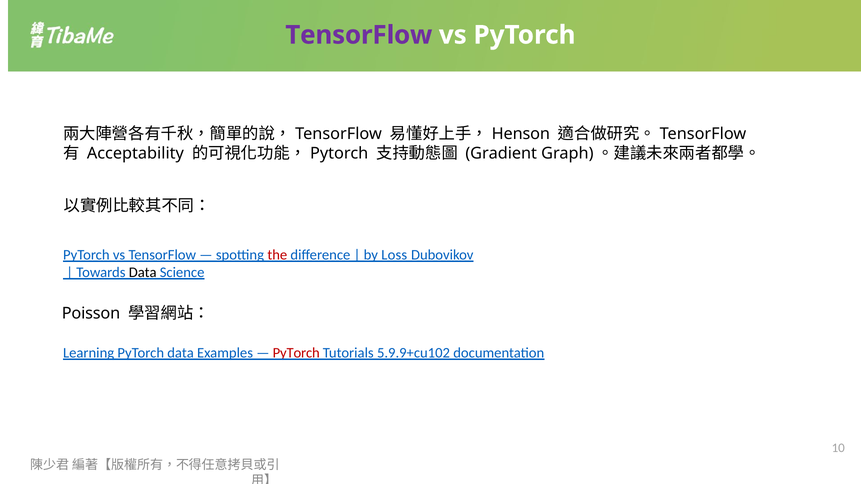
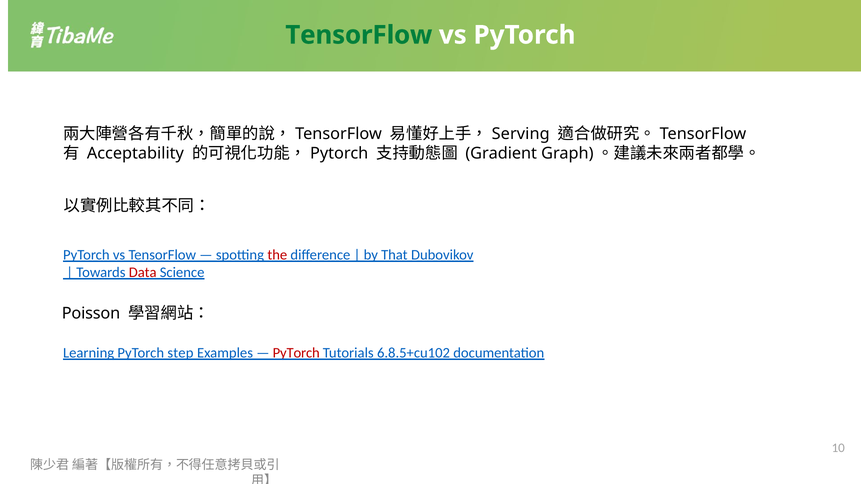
TensorFlow colour: purple -> green (359, 35)
Henson: Henson -> Serving (521, 134)
Loss: Loss -> That (394, 255)
Data colour: black -> red (143, 273)
PyTorch data: data -> step (180, 353)
5.9.9+cu102: 5.9.9+cu102 -> 6.8.5+cu102 (413, 353)
